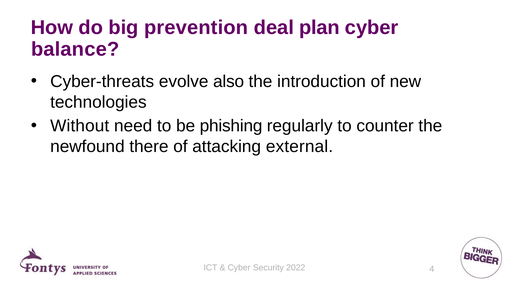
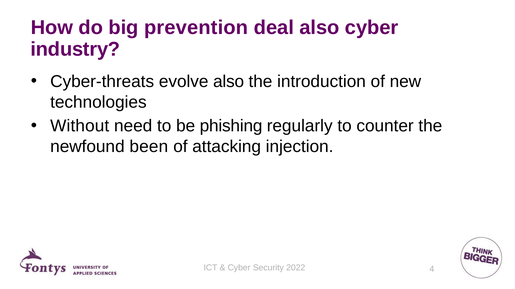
deal plan: plan -> also (319, 28)
balance: balance -> industry (75, 49)
there: there -> been (149, 147)
external: external -> injection (300, 147)
